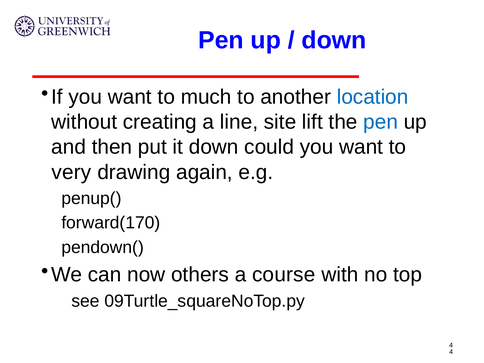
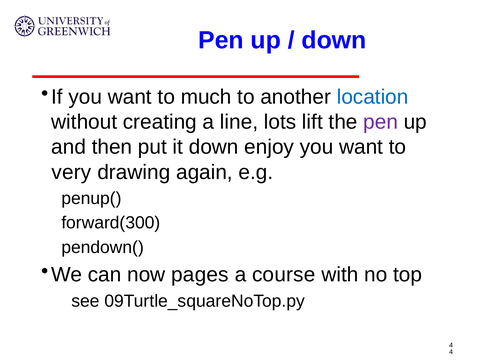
site: site -> lots (280, 122)
pen colour: blue -> purple (381, 122)
could: could -> enjoy (269, 147)
forward(170: forward(170 -> forward(300 (111, 223)
others: others -> pages (200, 275)
